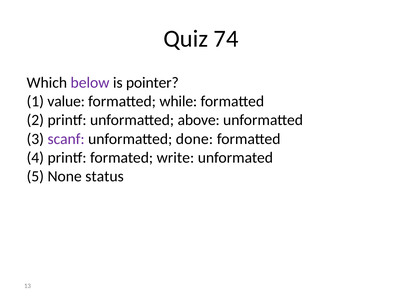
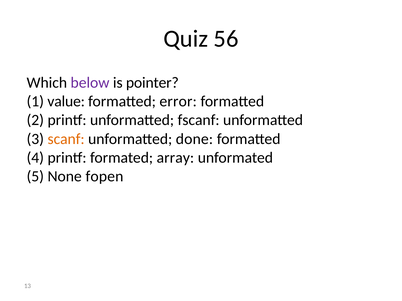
74: 74 -> 56 (226, 39)
while: while -> error (178, 102)
above: above -> fscanf (199, 120)
scanf colour: purple -> orange (66, 139)
write: write -> array (175, 158)
status: status -> fopen (104, 177)
